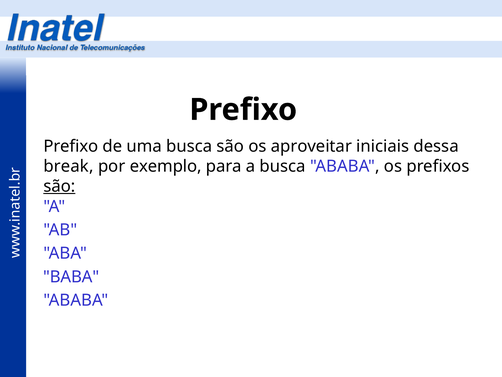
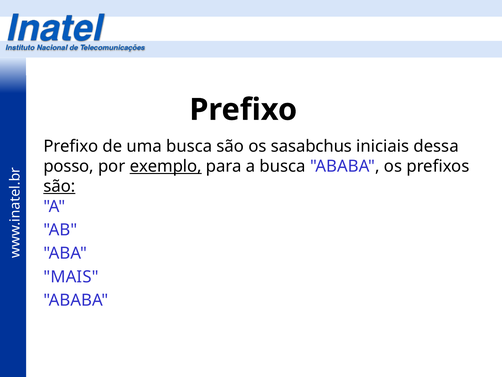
aproveitar: aproveitar -> sasabchus (311, 146)
break: break -> posso (69, 166)
exemplo underline: none -> present (166, 166)
BABA: BABA -> MAIS (71, 277)
